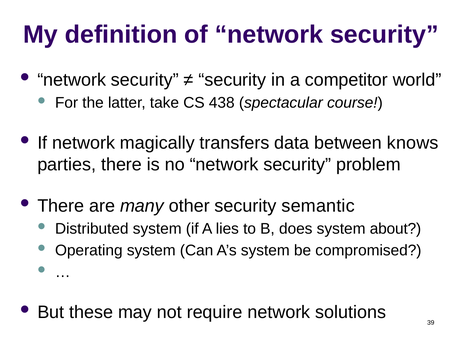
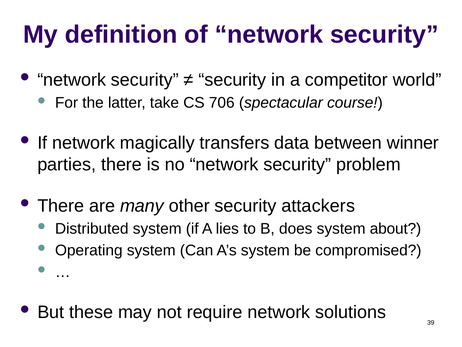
438: 438 -> 706 (222, 103)
knows: knows -> winner (413, 143)
semantic: semantic -> attackers (318, 206)
